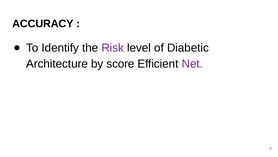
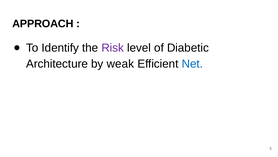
ACCURACY: ACCURACY -> APPROACH (43, 24)
score: score -> weak (120, 64)
Net colour: purple -> blue (192, 64)
